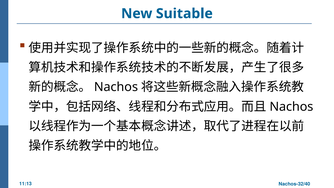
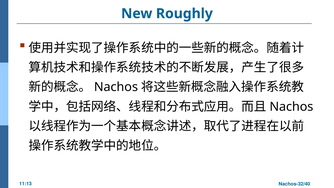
Suitable: Suitable -> Roughly (184, 14)
